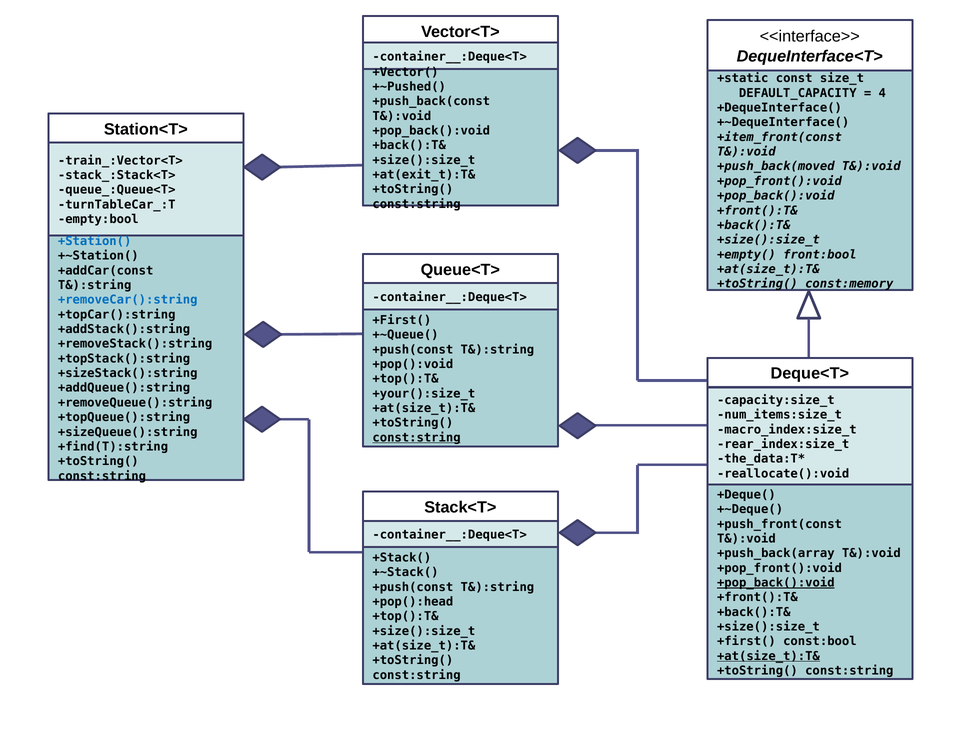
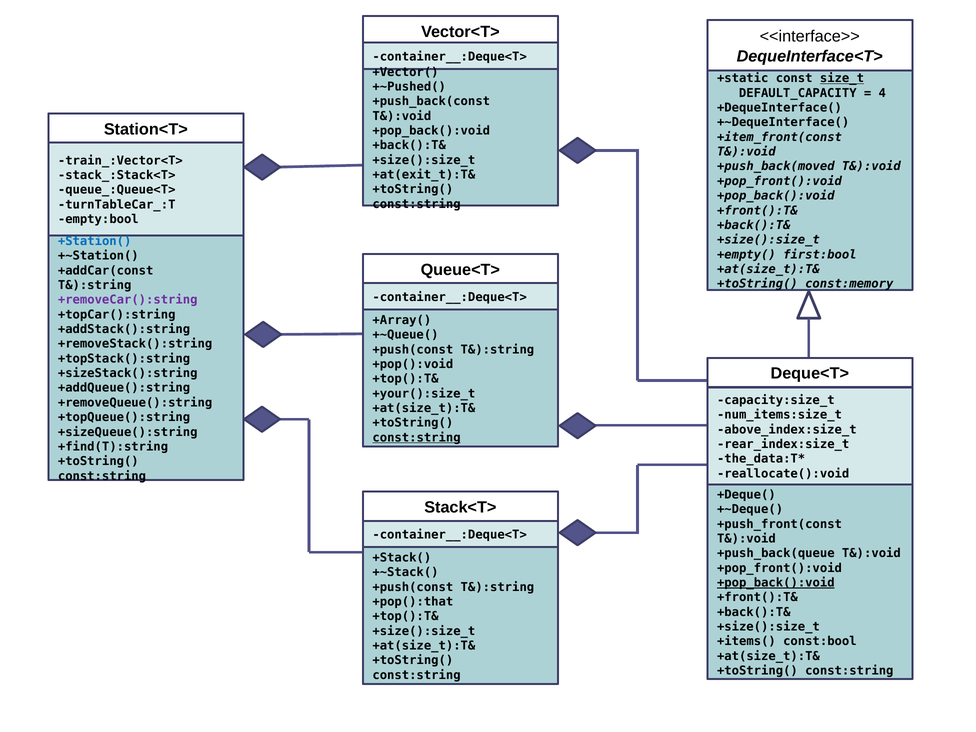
size_t underline: none -> present (842, 78)
front:bool: front:bool -> first:bool (820, 255)
+removeCar():string colour: blue -> purple (128, 300)
+First(: +First( -> +Array( (402, 320)
macro_index:size_t: macro_index:size_t -> above_index:size_t (787, 430)
+push_back(array: +push_back(array -> +push_back(queue (776, 553)
+pop():head: +pop():head -> +pop():that (413, 602)
+first(: +first( -> +items( (746, 641)
+at(size_t):T& underline: present -> none (768, 656)
